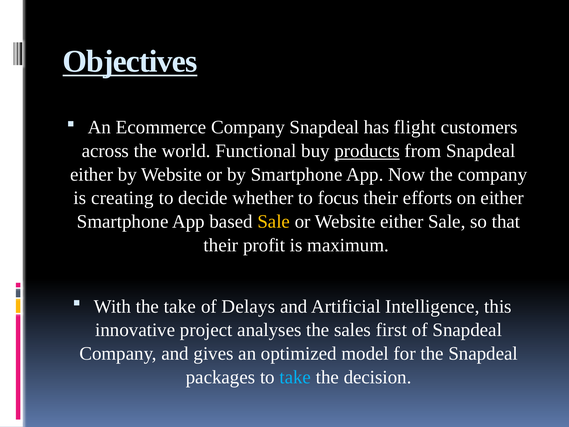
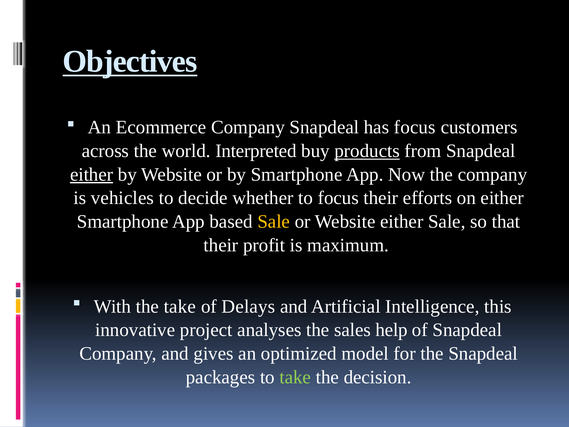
has flight: flight -> focus (415, 127)
Functional: Functional -> Interpreted (256, 151)
either underline: none -> present (92, 174)
creating: creating -> vehicles (122, 198)
first: first -> help (392, 330)
take colour: light blue -> light green (295, 377)
